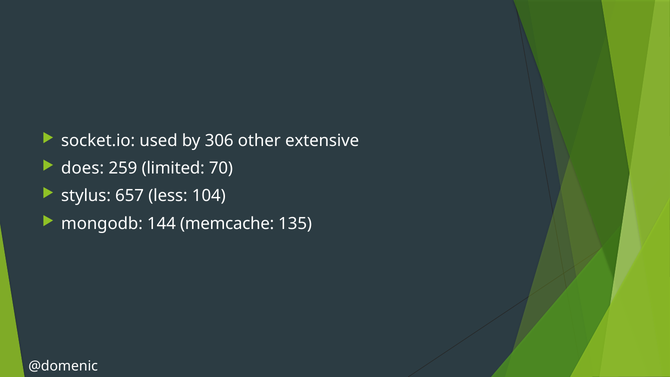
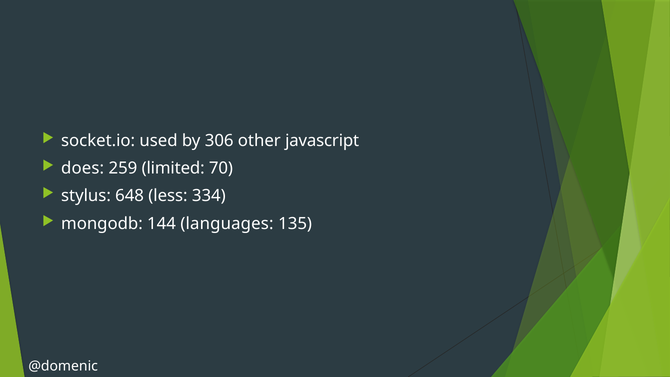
extensive: extensive -> javascript (322, 141)
657: 657 -> 648 (130, 196)
104: 104 -> 334 (209, 196)
memcache: memcache -> languages (227, 224)
